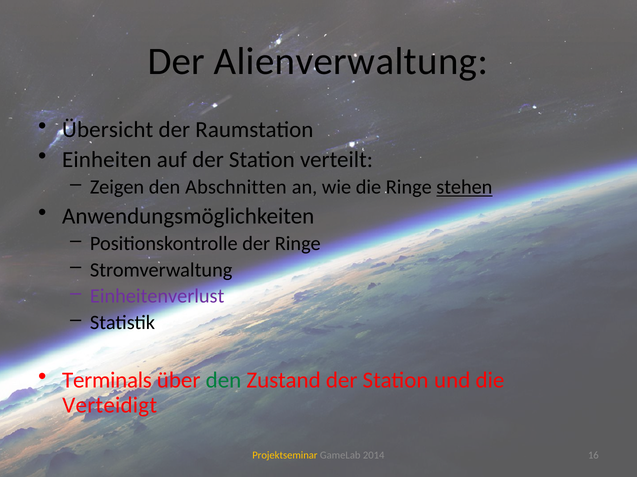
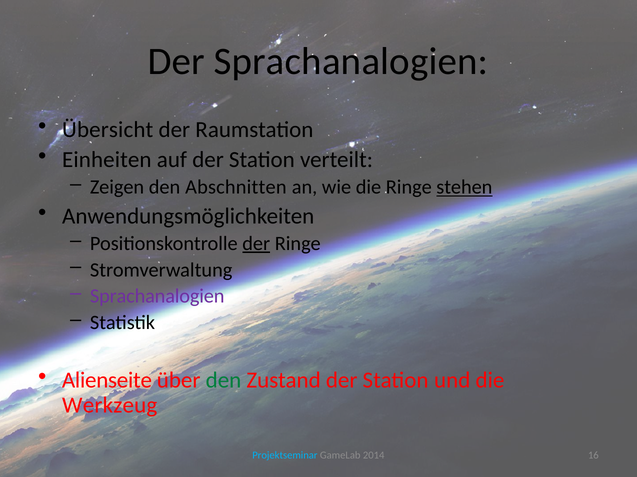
Der Alienverwaltung: Alienverwaltung -> Sprachanalogien (351, 62)
der underline: none -> present (256, 244)
Einheitenverlust: Einheitenverlust -> Sprachanalogien (157, 297)
Terminals: Terminals -> Alienseite (107, 381)
Verteidigt: Verteidigt -> Werkzeug (110, 406)
Projektseminar colour: yellow -> light blue (285, 456)
